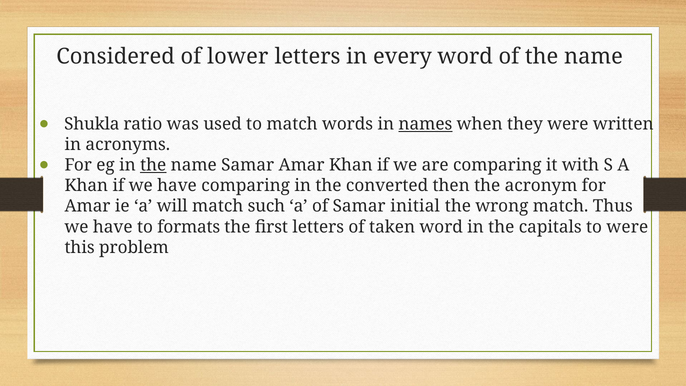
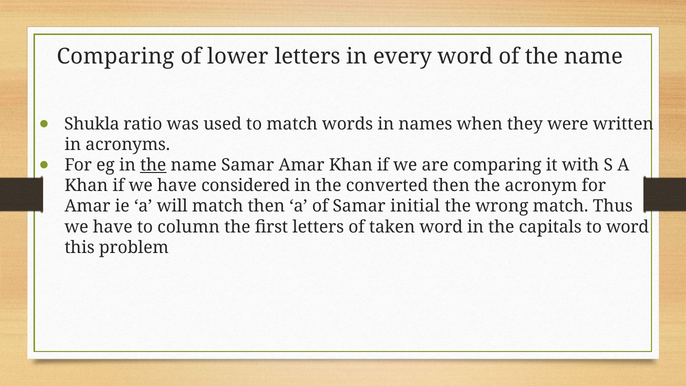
Considered: Considered -> Comparing (115, 56)
names underline: present -> none (425, 124)
have comparing: comparing -> considered (246, 186)
match such: such -> then (266, 206)
formats: formats -> column (189, 227)
to were: were -> word (628, 227)
